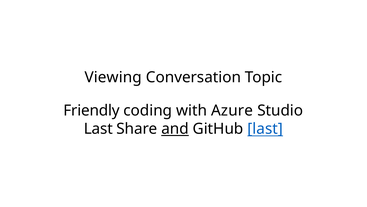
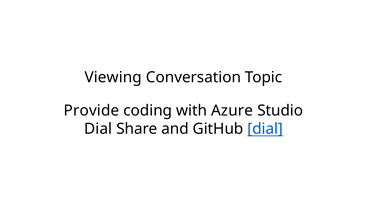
Friendly: Friendly -> Provide (91, 110)
Last: Last -> Dial (98, 129)
and underline: present -> none (175, 129)
GitHub last: last -> dial (265, 129)
